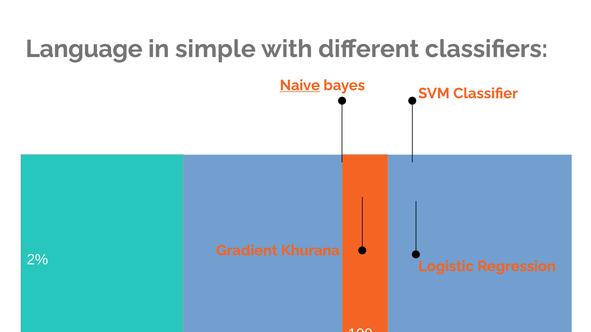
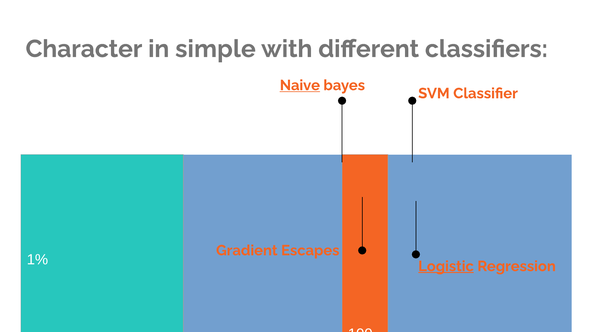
Language: Language -> Character (84, 49)
Khurana: Khurana -> Escapes (310, 251)
2%: 2% -> 1% (37, 260)
Logistic underline: none -> present (446, 267)
